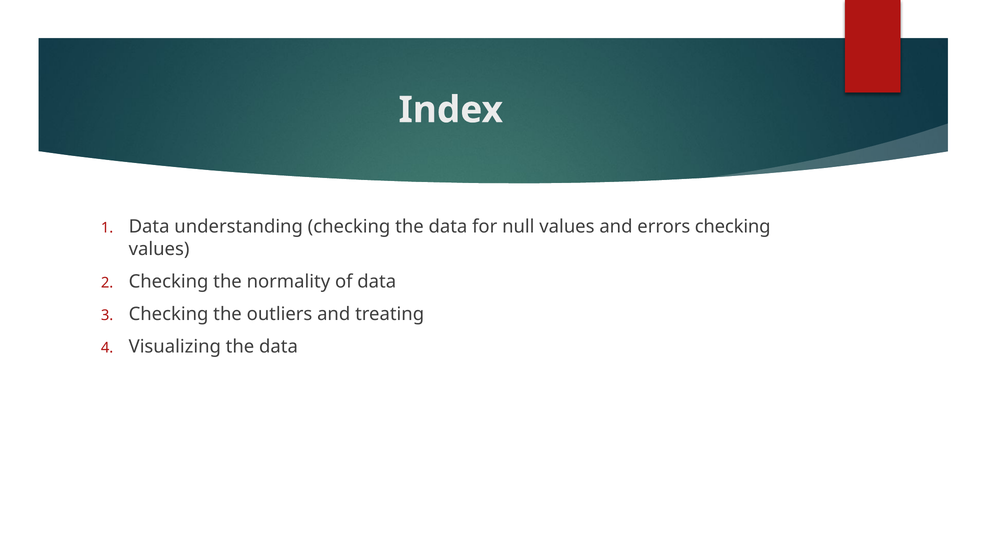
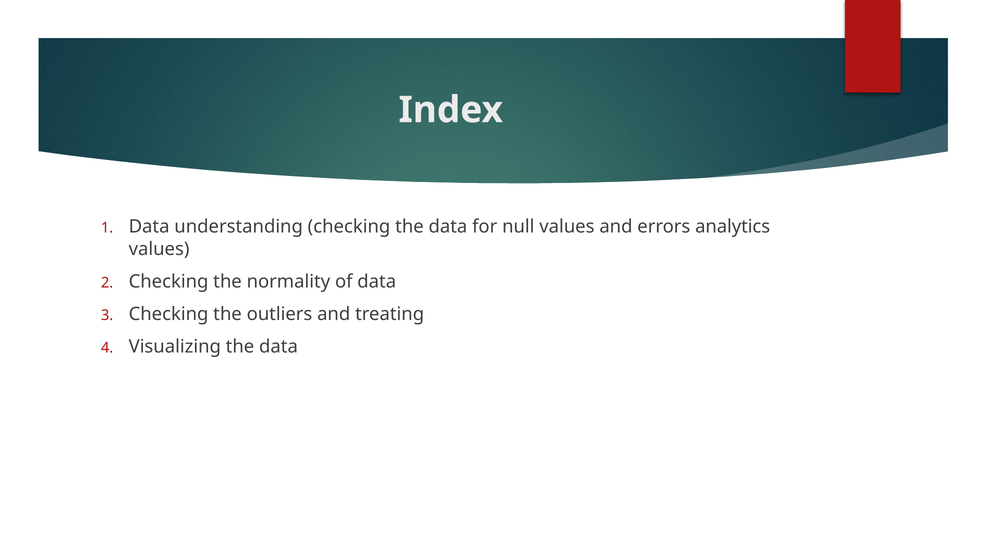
errors checking: checking -> analytics (733, 227)
